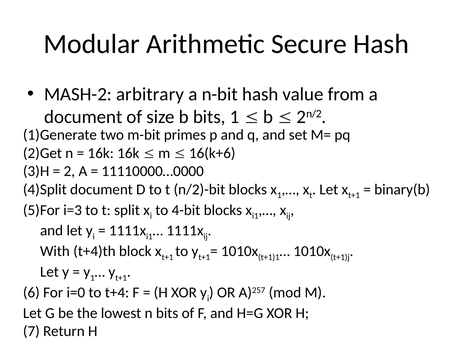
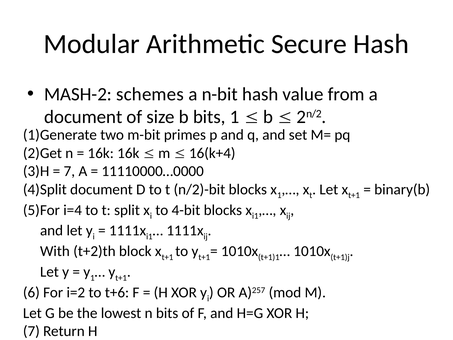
arbitrary: arbitrary -> schemes (150, 94)
16(k+6: 16(k+6 -> 16(k+4 (212, 153)
2: 2 -> 7 (69, 171)
i=3: i=3 -> i=4 (73, 210)
t+4)th: t+4)th -> t+2)th (94, 251)
i=0: i=0 -> i=2 (76, 292)
t+4: t+4 -> t+6 (117, 292)
